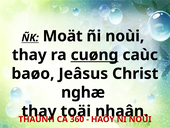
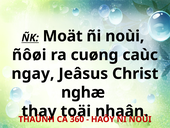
thay: thay -> ñôøi (29, 55)
cuøng underline: present -> none (95, 55)
baøo: baøo -> ngay (33, 73)
